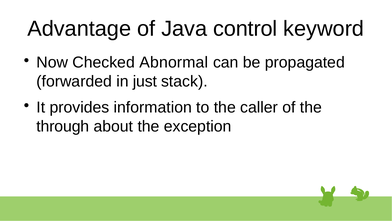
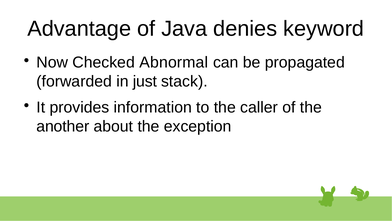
control: control -> denies (245, 29)
through: through -> another (63, 126)
